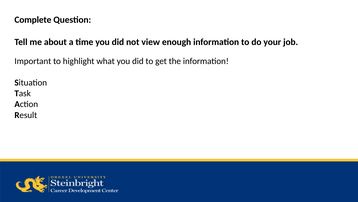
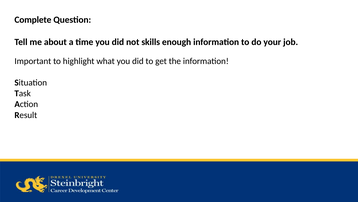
view: view -> skills (151, 42)
